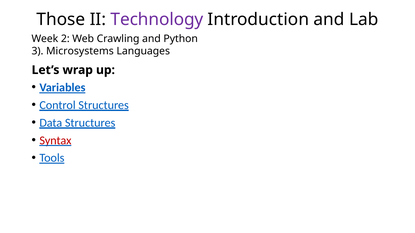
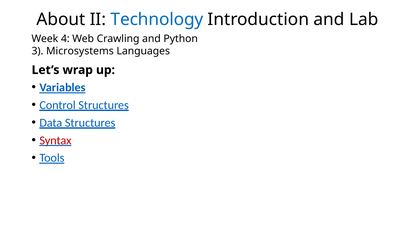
Those: Those -> About (61, 19)
Technology colour: purple -> blue (157, 19)
2: 2 -> 4 (65, 39)
